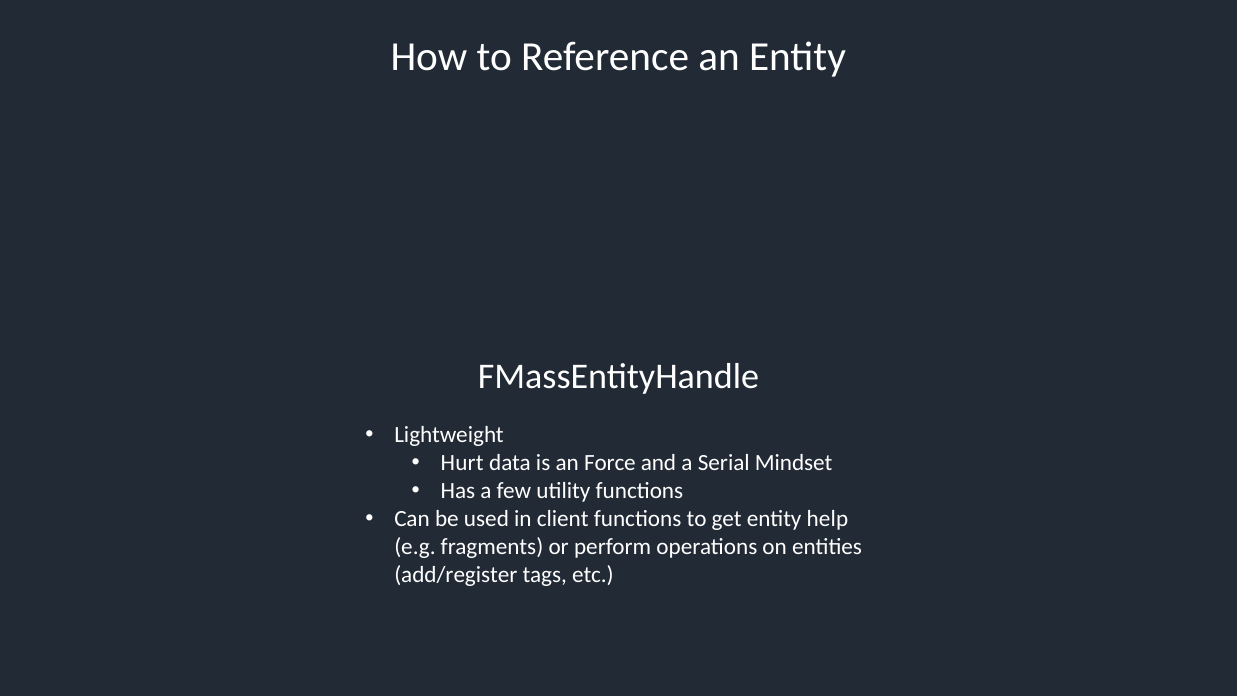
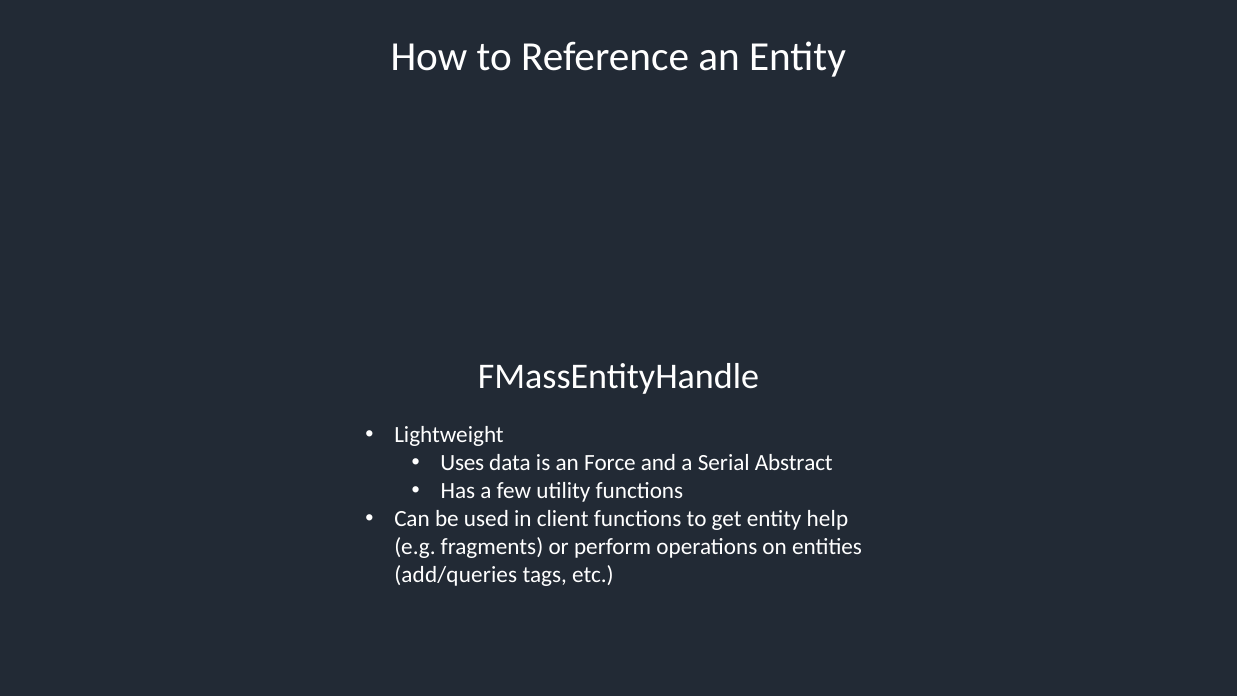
Hurt: Hurt -> Uses (462, 463)
Mindset: Mindset -> Abstract (794, 463)
add/register: add/register -> add/queries (456, 574)
